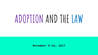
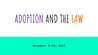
LAW colour: blue -> orange (77, 19)
